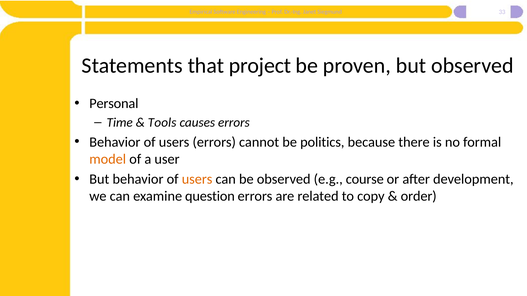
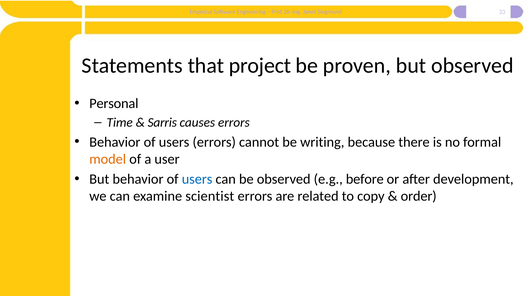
Tools: Tools -> Sarris (162, 123)
politics: politics -> writing (322, 142)
users colour: orange -> blue (197, 179)
course: course -> before (365, 179)
question: question -> scientist (210, 197)
